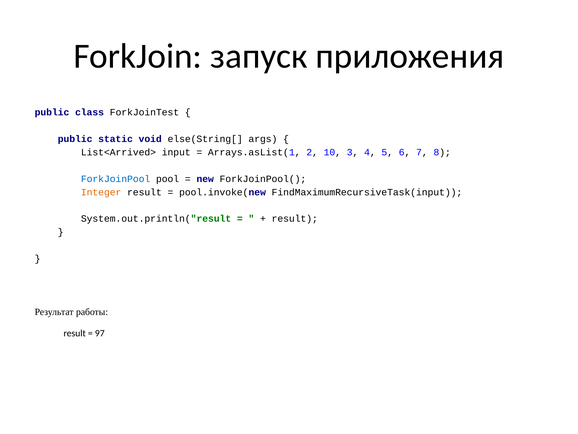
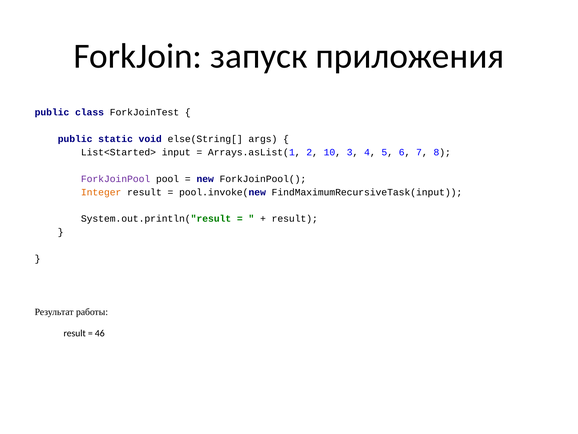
List<Arrived>: List<Arrived> -> List<Started> (118, 152)
ForkJoinPool colour: blue -> purple (116, 179)
97: 97 -> 46 (100, 333)
